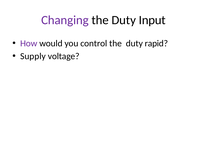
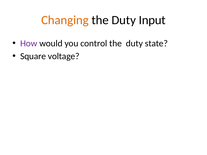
Changing colour: purple -> orange (65, 20)
rapid: rapid -> state (156, 43)
Supply: Supply -> Square (33, 56)
